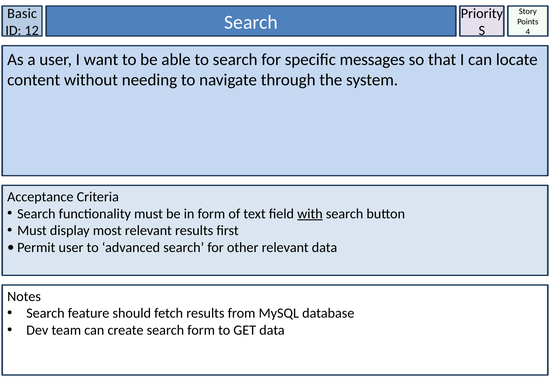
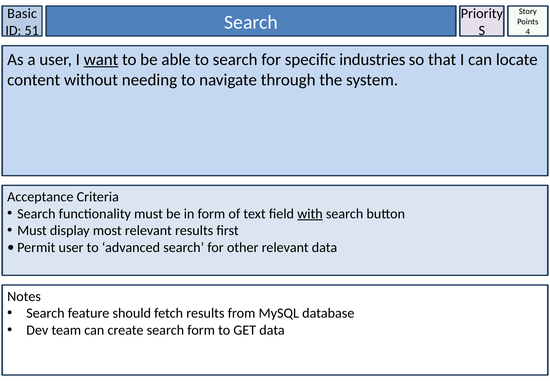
12: 12 -> 51 (32, 31)
want underline: none -> present (101, 60)
messages: messages -> industries (372, 60)
